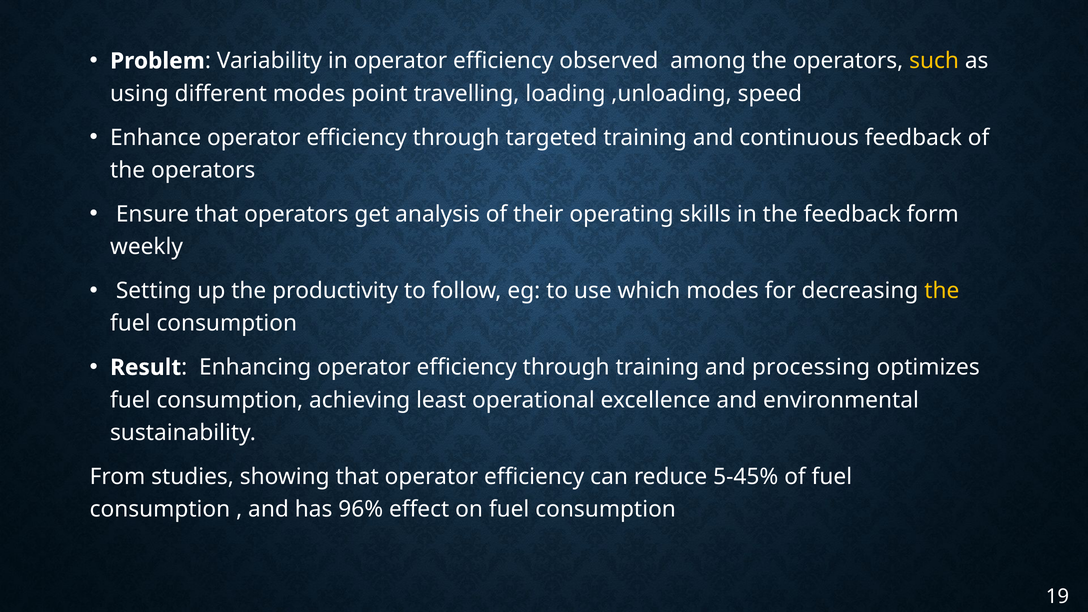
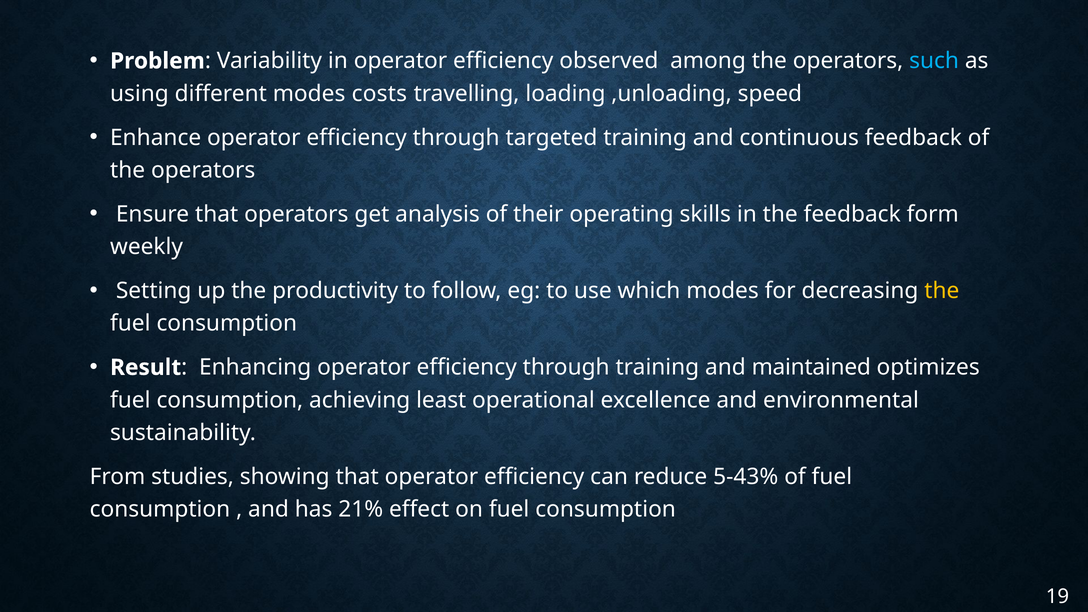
such colour: yellow -> light blue (934, 61)
point: point -> costs (379, 94)
processing: processing -> maintained (811, 367)
5-45%: 5-45% -> 5-43% (746, 477)
96%: 96% -> 21% (361, 509)
